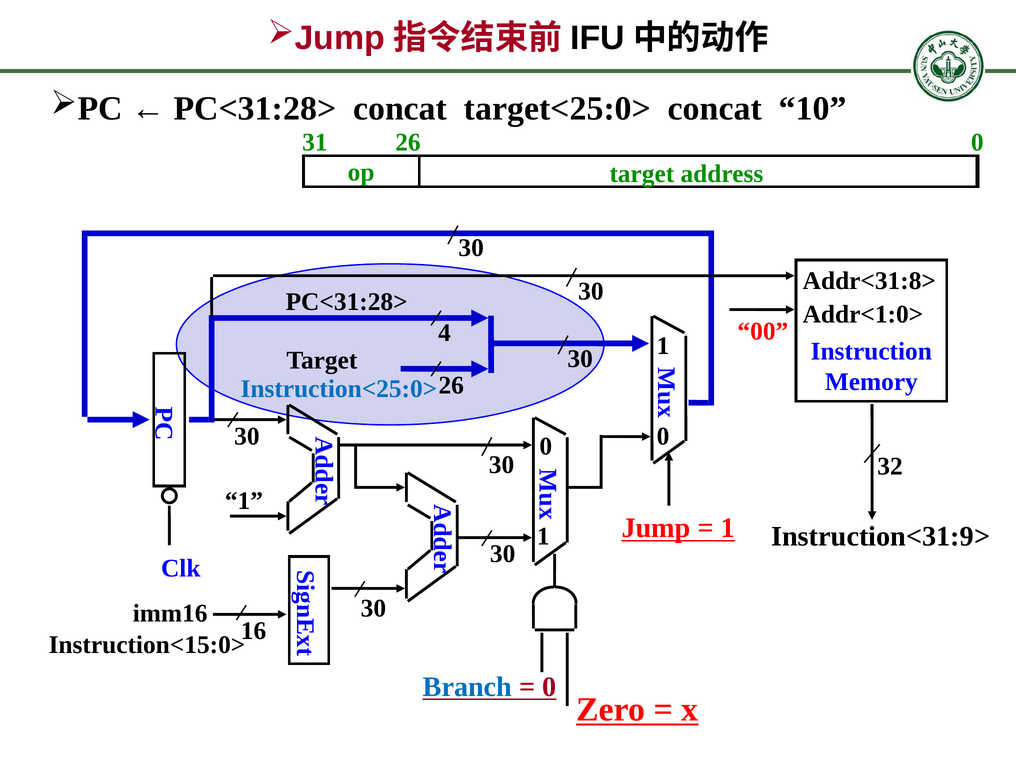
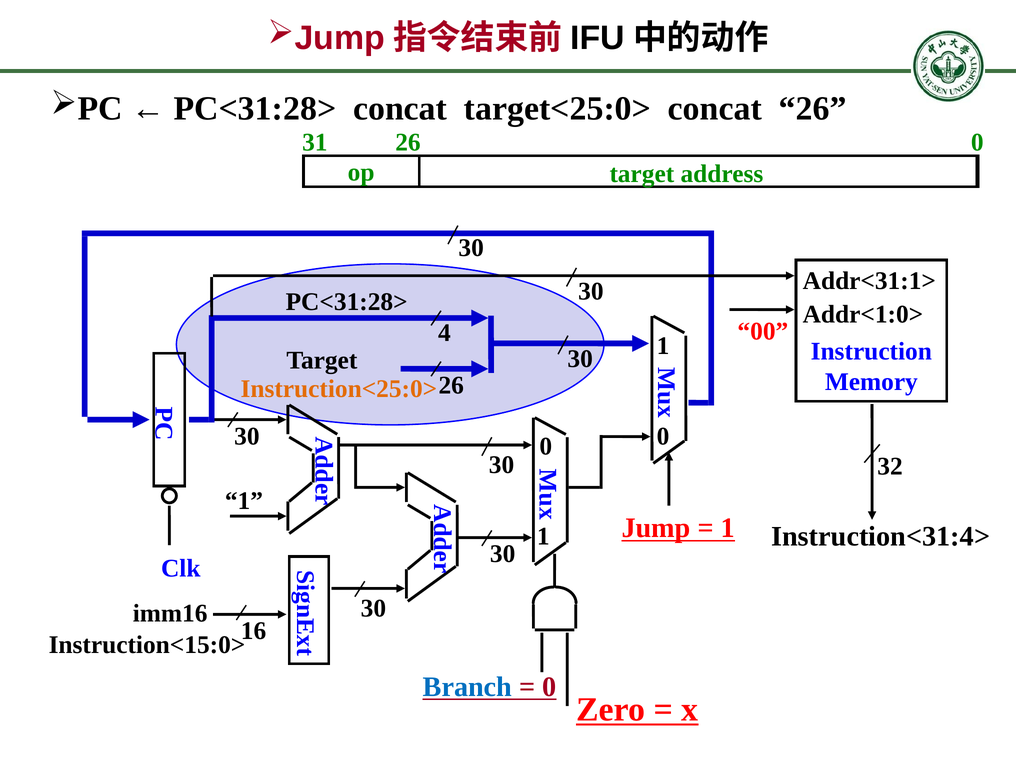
concat 10: 10 -> 26 (813, 108)
Addr<31:8>: Addr<31:8> -> Addr<31:1> (869, 281)
Instruction<25:0> colour: blue -> orange (339, 389)
Instruction<31:9>: Instruction<31:9> -> Instruction<31:4> (881, 537)
